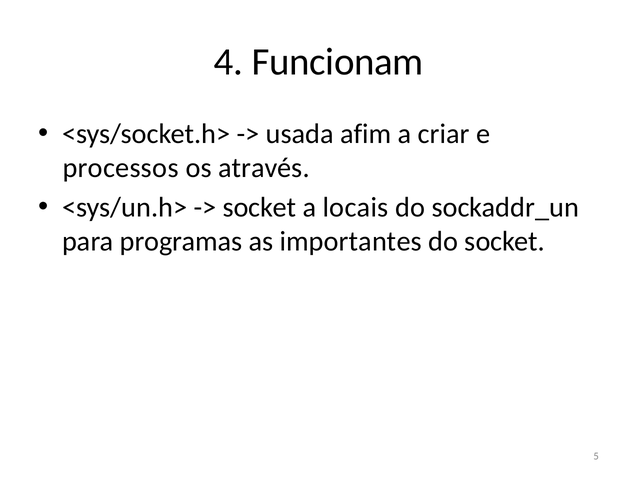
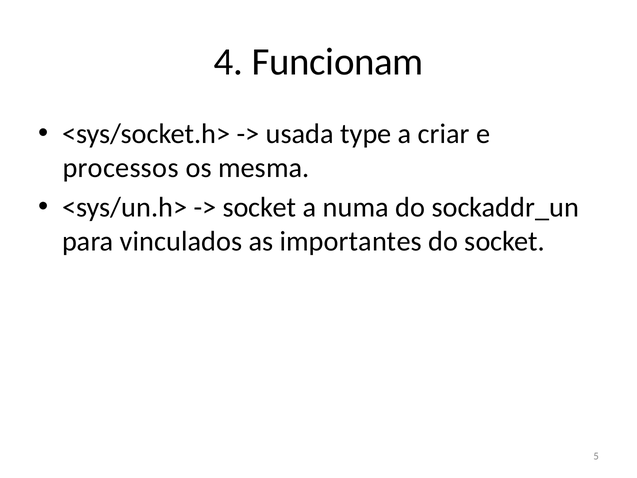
afim: afim -> type (366, 134)
através: através -> mesma (264, 168)
locais: locais -> numa (356, 207)
programas: programas -> vinculados (181, 241)
